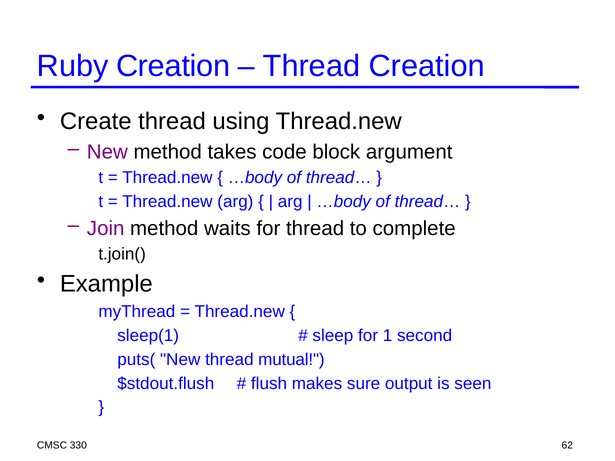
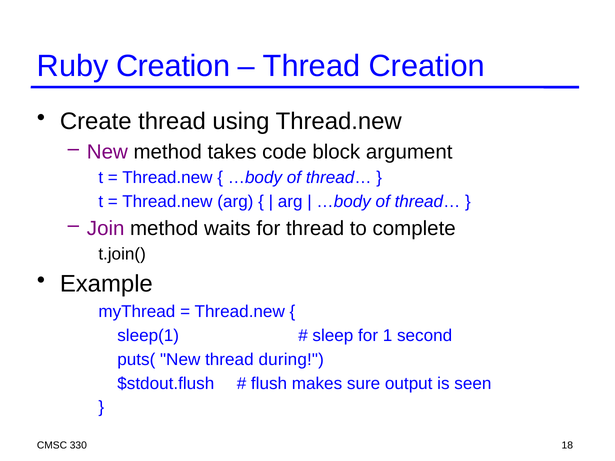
mutual: mutual -> during (291, 360)
62: 62 -> 18 (567, 446)
